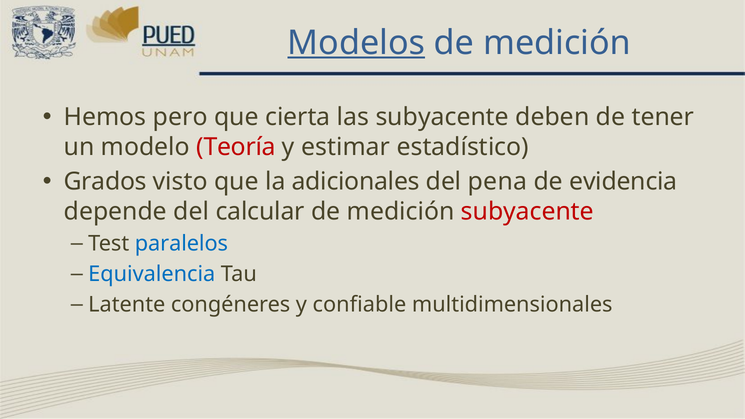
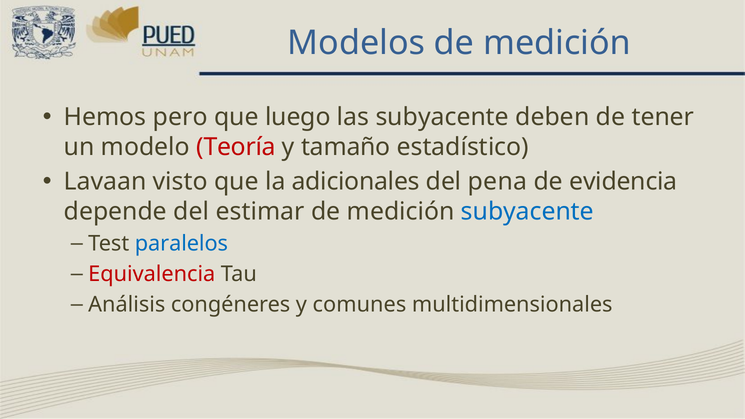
Modelos underline: present -> none (356, 43)
cierta: cierta -> luego (298, 117)
estimar: estimar -> tamaño (346, 147)
Grados: Grados -> Lavaan (105, 182)
calcular: calcular -> estimar (260, 212)
subyacente colour: red -> blue (527, 212)
Equivalencia colour: blue -> red (152, 274)
Latente: Latente -> Análisis (127, 305)
confiable: confiable -> comunes (359, 305)
